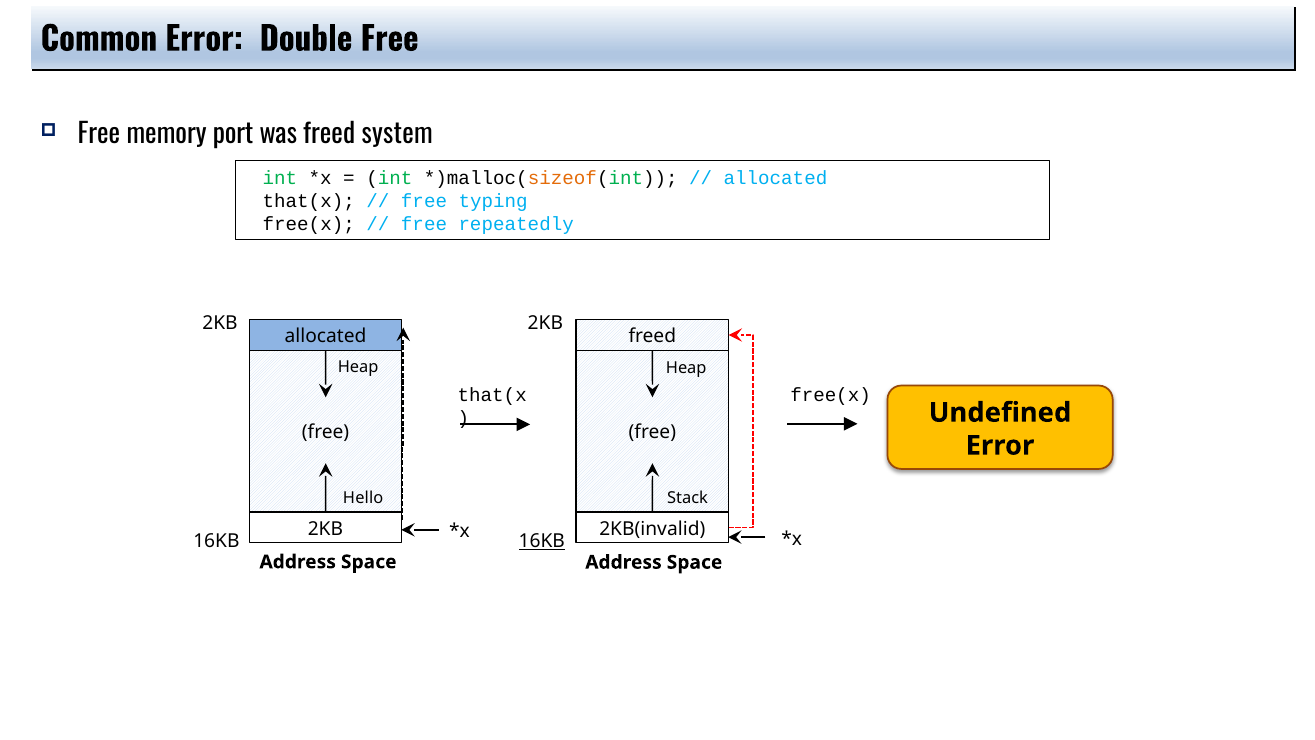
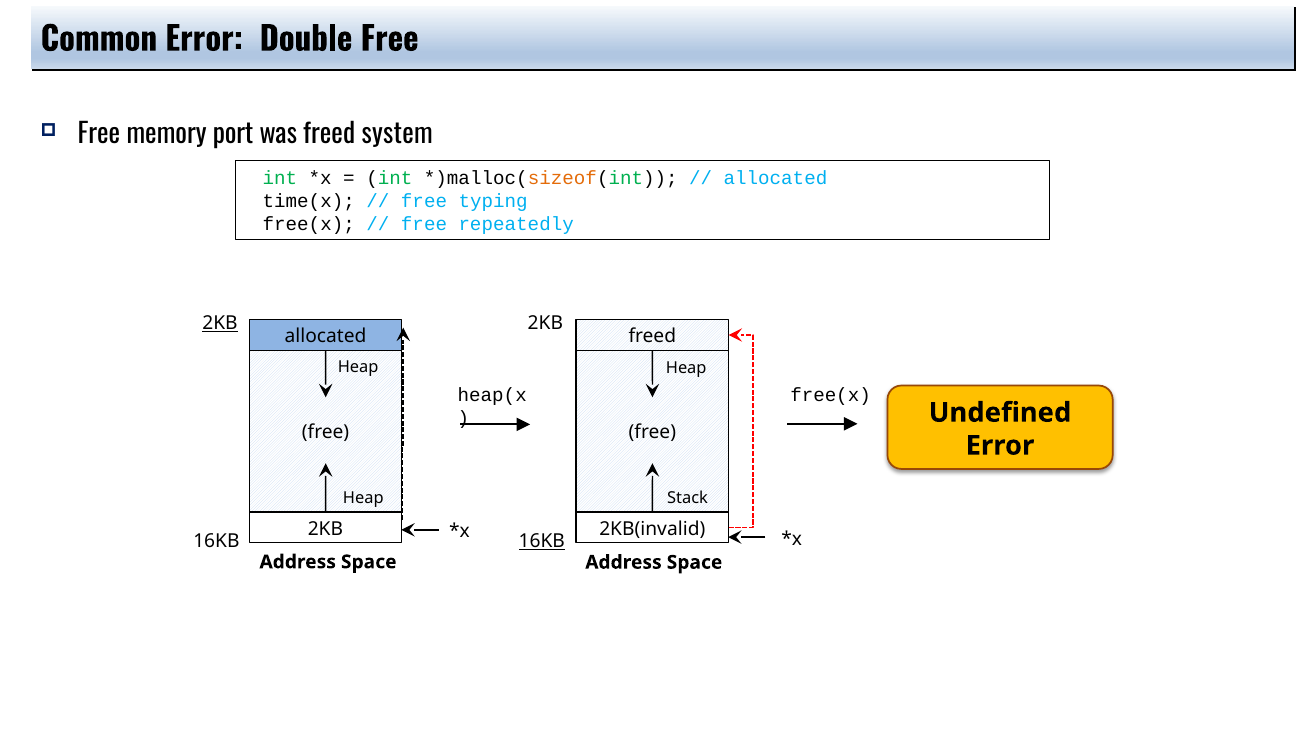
that(x: that(x -> time(x (309, 201)
2KB underline: none -> present (220, 323)
that(x: that(x -> heap(x (492, 395)
Hello: Hello -> Heap (363, 498)
